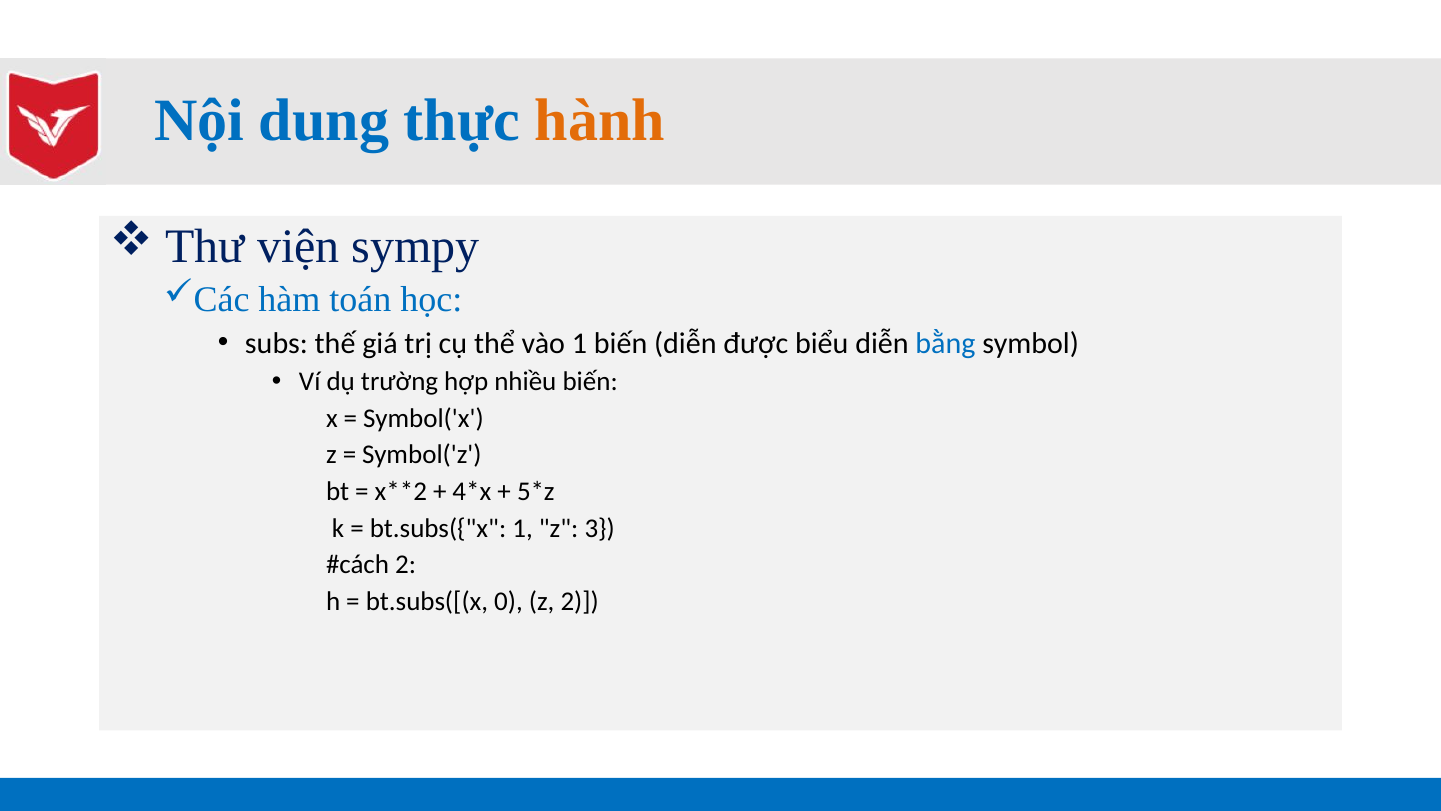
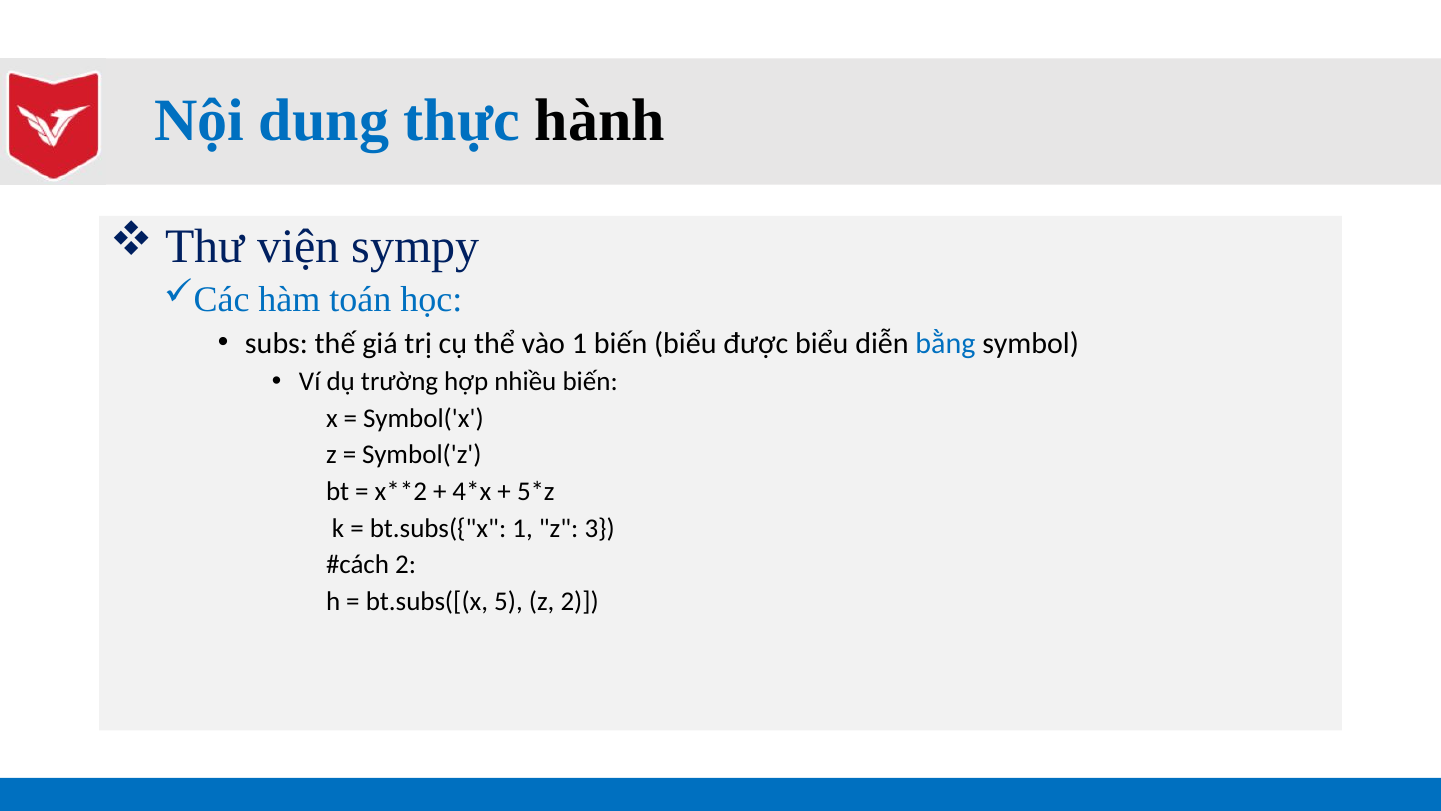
hành colour: orange -> black (600, 121)
biến diễn: diễn -> biểu (685, 343)
0: 0 -> 5 (508, 601)
